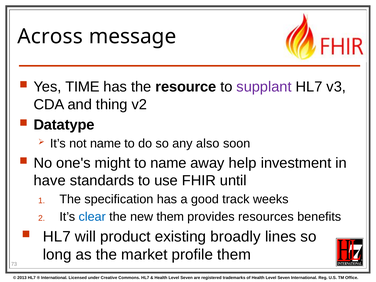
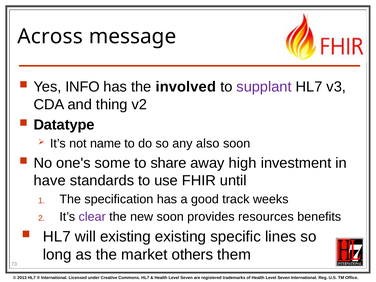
TIME: TIME -> INFO (82, 87)
resource: resource -> involved (186, 87)
might: might -> some (113, 163)
to name: name -> share (169, 163)
help: help -> high (243, 163)
clear colour: blue -> purple (92, 217)
new them: them -> soon (170, 217)
will product: product -> existing (125, 237)
broadly: broadly -> specific (236, 237)
profile: profile -> others (192, 255)
